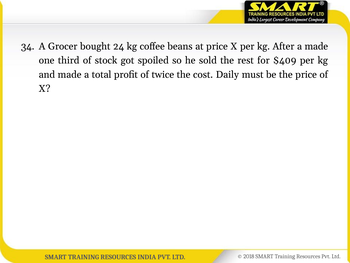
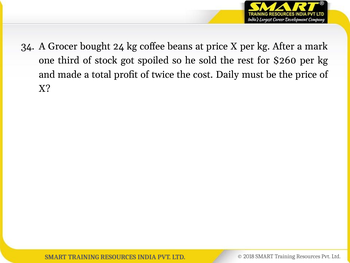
a made: made -> mark (316, 46)
$409: $409 -> $260 (285, 60)
